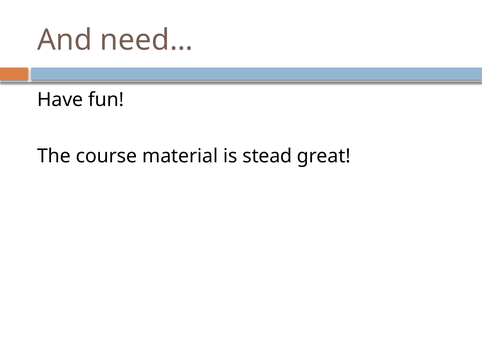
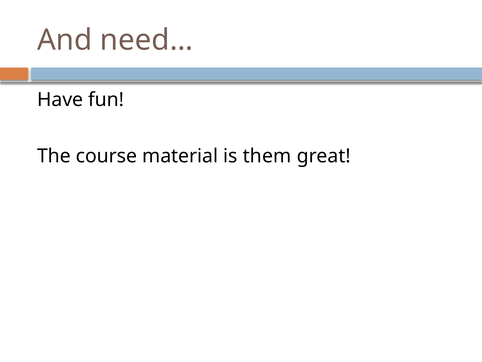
stead: stead -> them (267, 156)
